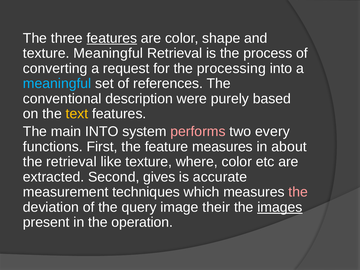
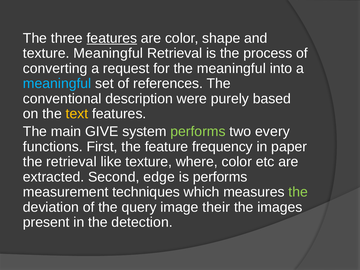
the processing: processing -> meaningful (231, 68)
main INTO: INTO -> GIVE (102, 132)
performs colour: pink -> light green (198, 132)
feature measures: measures -> frequency (222, 147)
about: about -> paper (289, 147)
gives: gives -> edge (159, 177)
is accurate: accurate -> performs (220, 177)
the colour: pink -> light green (298, 192)
images underline: present -> none (280, 207)
operation: operation -> detection (142, 222)
